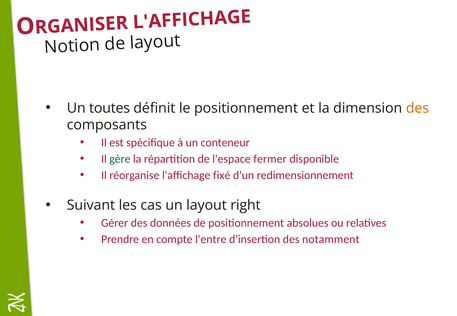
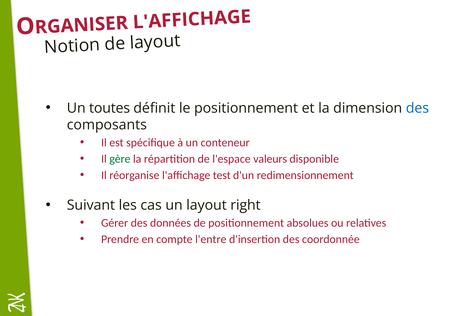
des colour: orange -> blue (417, 108)
fermer: fermer -> valeurs (270, 159)
fixé: fixé -> test (222, 176)
notamment: notamment -> coordonnée (331, 240)
